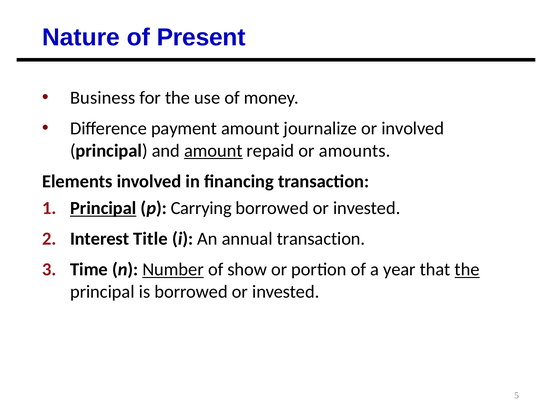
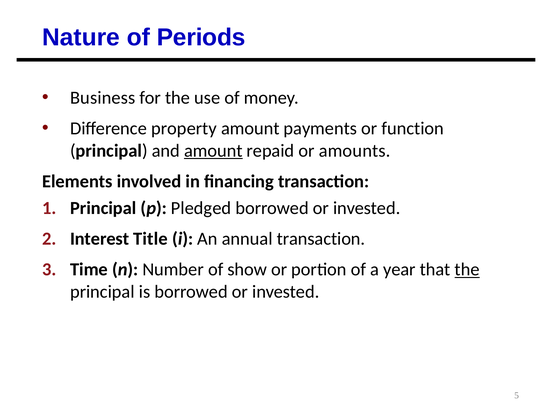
Present: Present -> Periods (201, 38)
payment: payment -> property (184, 129)
journalize: journalize -> payments (320, 129)
or involved: involved -> function (413, 129)
Principal underline: present -> none (103, 208)
Carrying: Carrying -> Pledged (201, 208)
Number underline: present -> none (173, 270)
